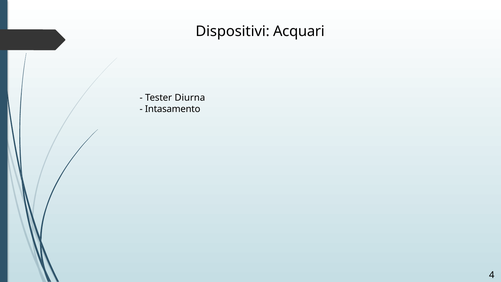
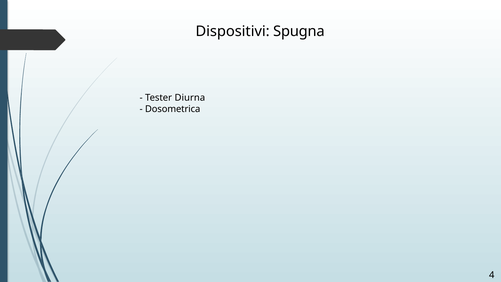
Acquari: Acquari -> Spugna (299, 31)
Intasamento: Intasamento -> Dosometrica (173, 109)
